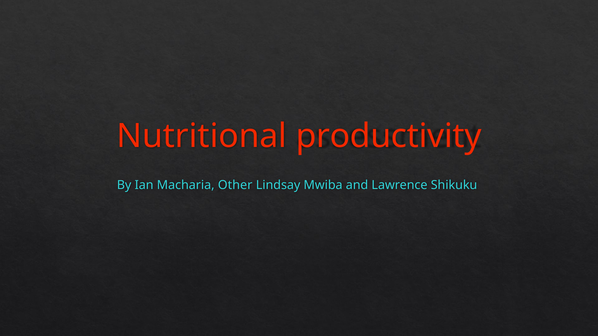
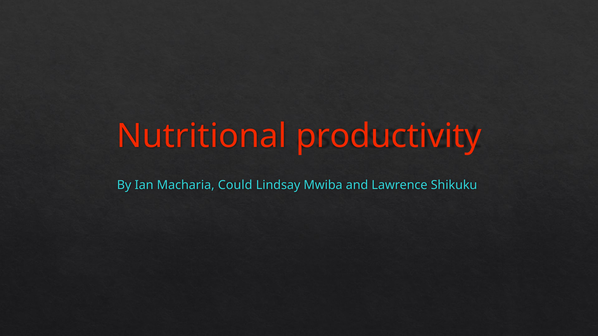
Other: Other -> Could (235, 185)
